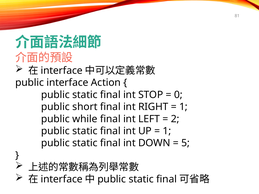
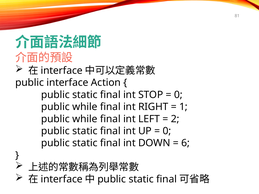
short: short -> while (85, 107)
1: 1 -> 0 (167, 131)
5: 5 -> 6 (186, 143)
